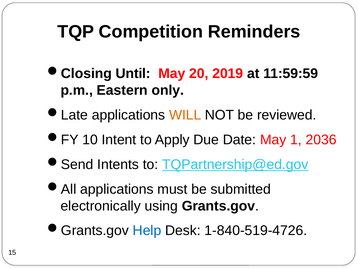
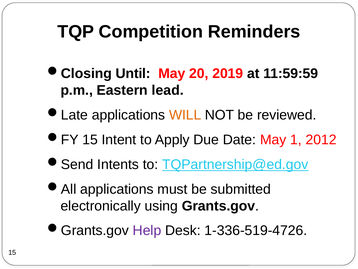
only: only -> lead (168, 90)
10: 10 -> 15 (90, 139)
2036: 2036 -> 2012 (321, 139)
Help colour: blue -> purple (147, 230)
1-840-519-4726: 1-840-519-4726 -> 1-336-519-4726 (256, 230)
